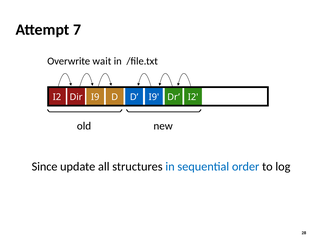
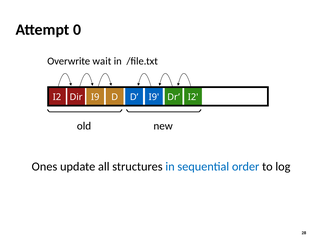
7: 7 -> 0 (77, 30)
Since: Since -> Ones (44, 167)
